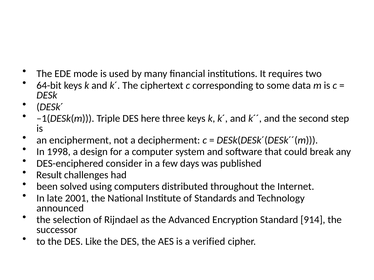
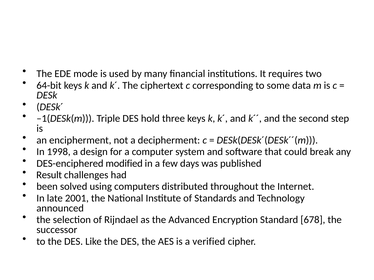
here: here -> hold (150, 119)
consider: consider -> modified (124, 164)
914: 914 -> 678 (313, 220)
